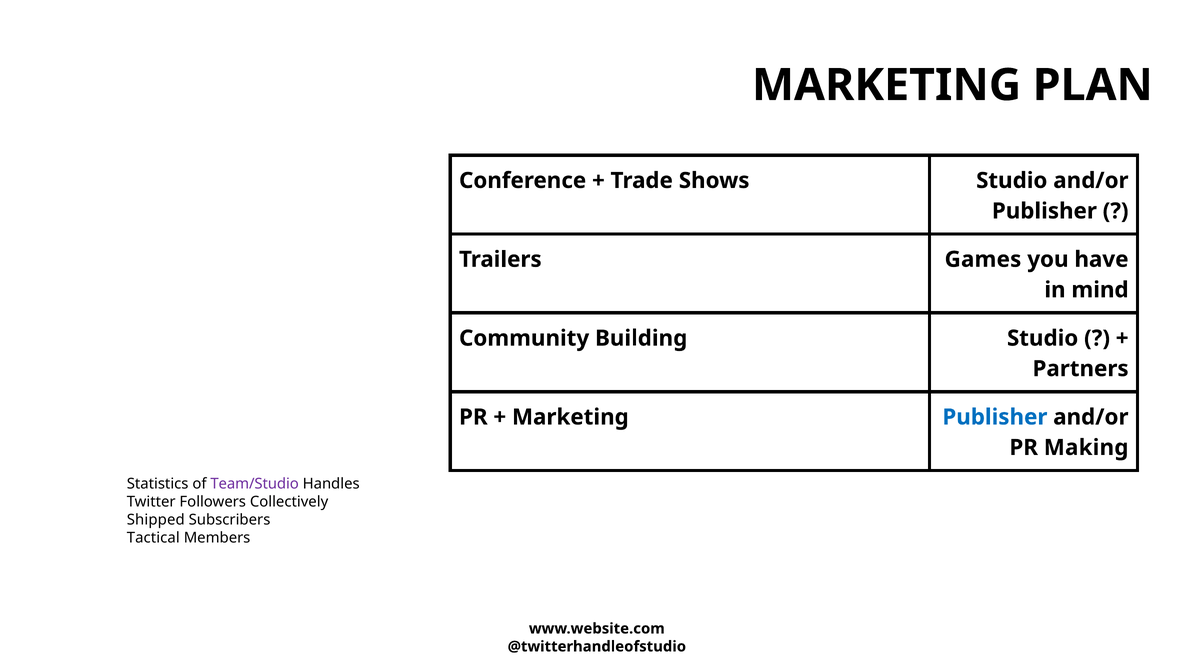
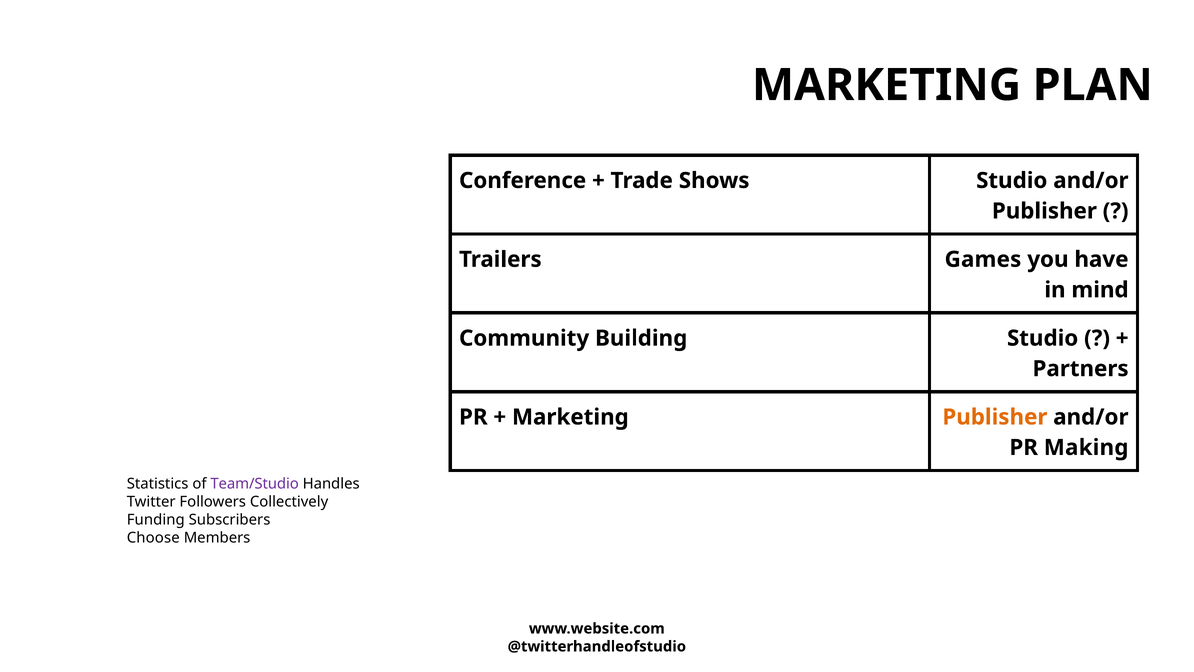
Publisher colour: blue -> orange (995, 417)
Shipped: Shipped -> Funding (156, 519)
Tactical: Tactical -> Choose (153, 537)
